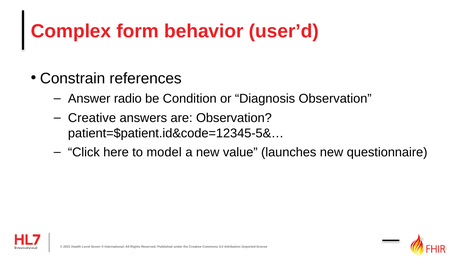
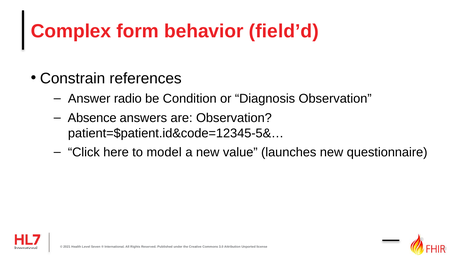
user’d: user’d -> field’d (284, 31)
Creative: Creative -> Absence (92, 118)
